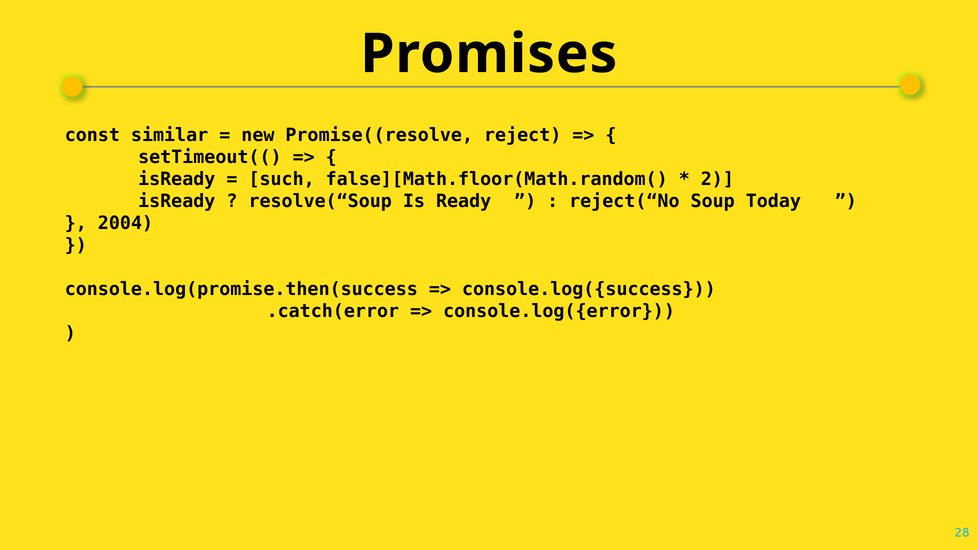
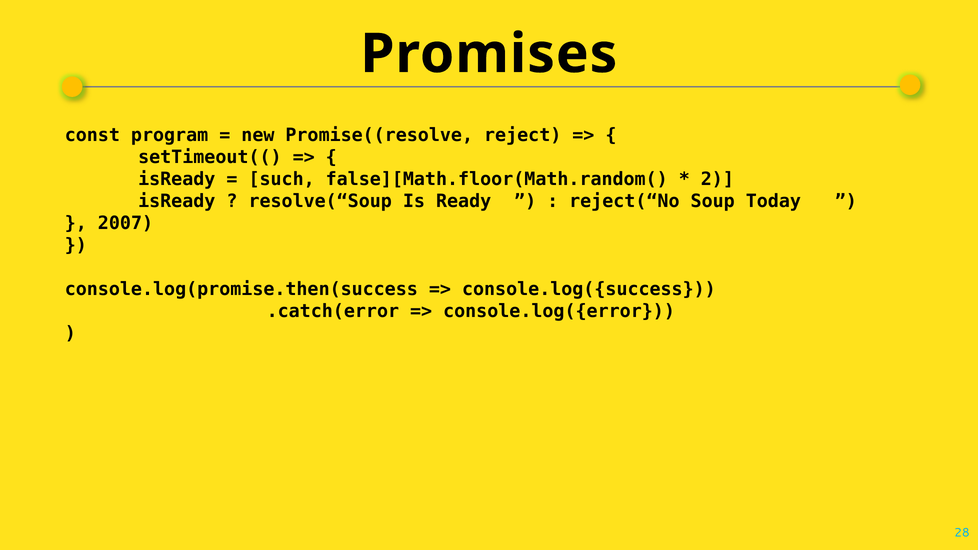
similar: similar -> program (170, 135)
2004: 2004 -> 2007 (125, 223)
